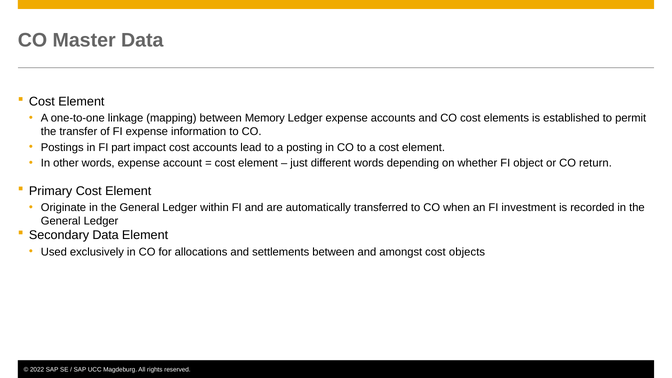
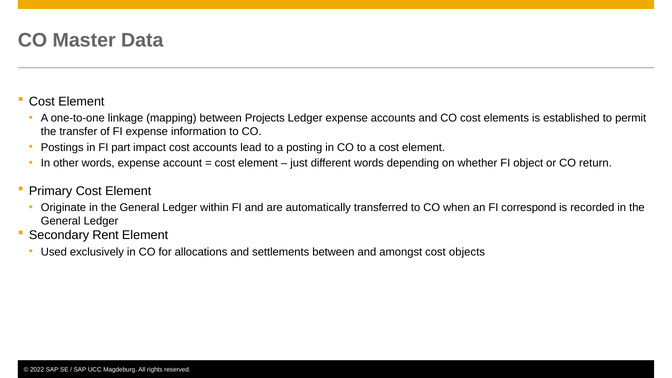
Memory: Memory -> Projects (265, 118)
investment: investment -> correspond (529, 207)
Secondary Data: Data -> Rent (106, 235)
